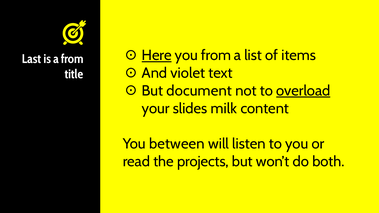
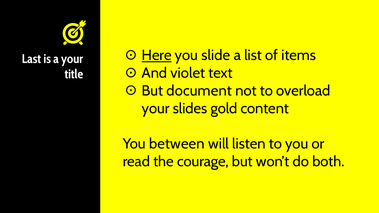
you from: from -> slide (216, 55)
a from: from -> your (72, 59)
overload underline: present -> none (303, 91)
milk: milk -> gold (224, 109)
projects: projects -> courage (203, 162)
